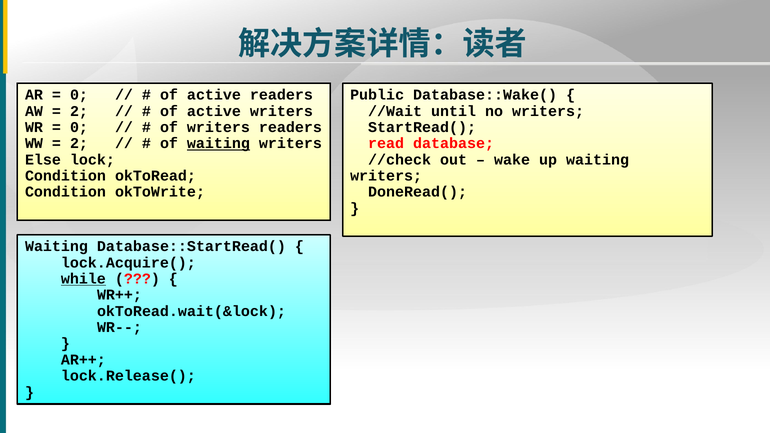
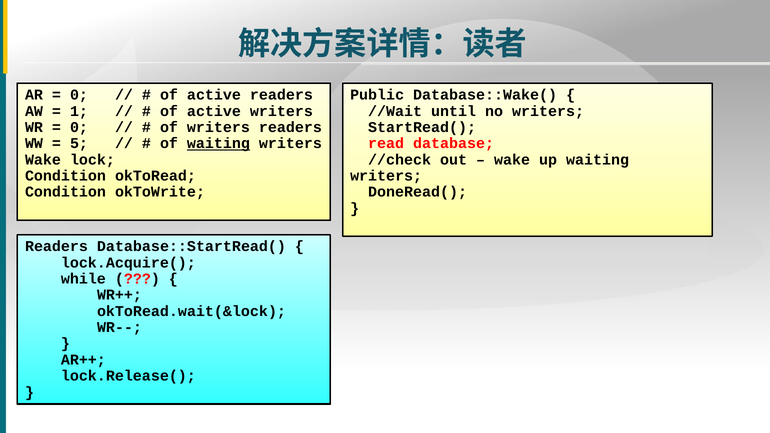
2: 2 -> 1 (79, 111)
2: 2 -> 5 (79, 144)
Else: Else -> Wake (43, 160)
Waiting: Waiting -> Readers (56, 247)
while underline: present -> none (83, 279)
